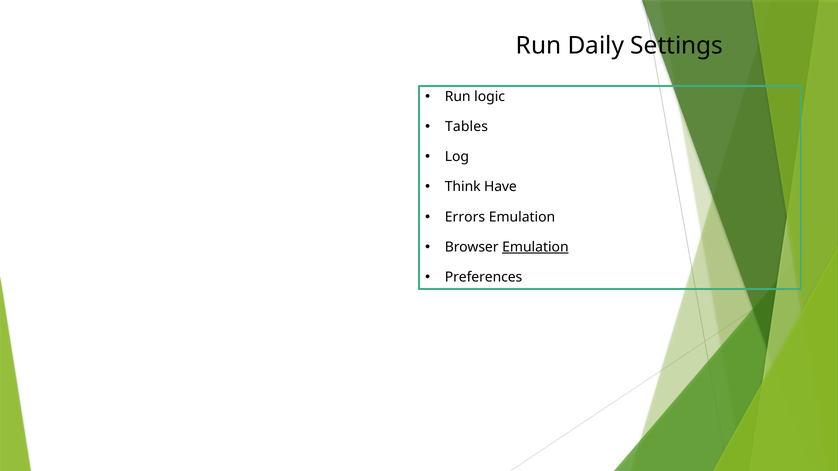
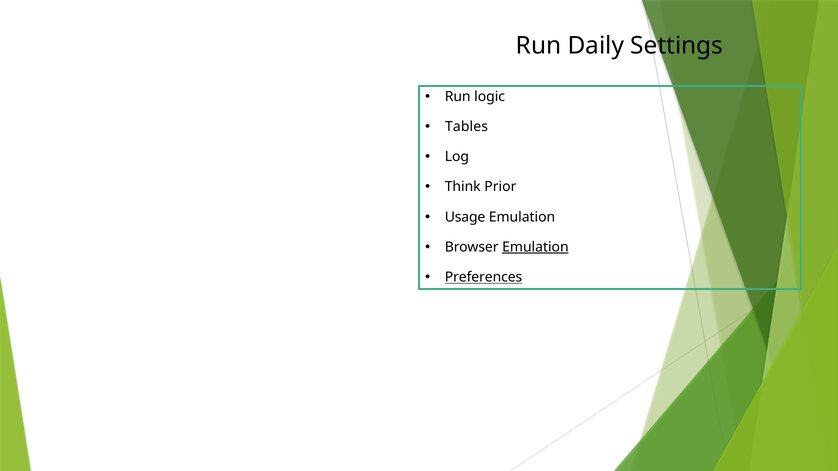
Have: Have -> Prior (500, 187)
Errors: Errors -> Usage (465, 217)
Preferences underline: none -> present (484, 277)
